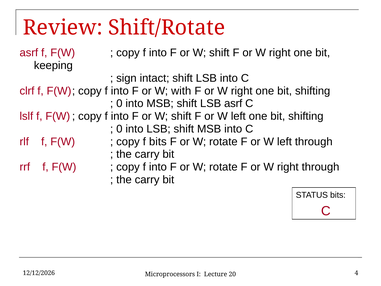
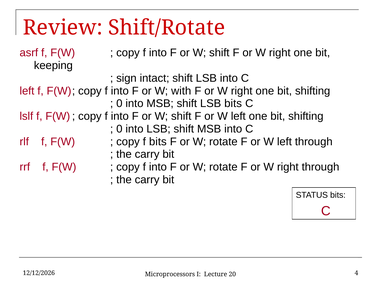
clrf: clrf -> left (27, 91)
LSB asrf: asrf -> bits (233, 103)
